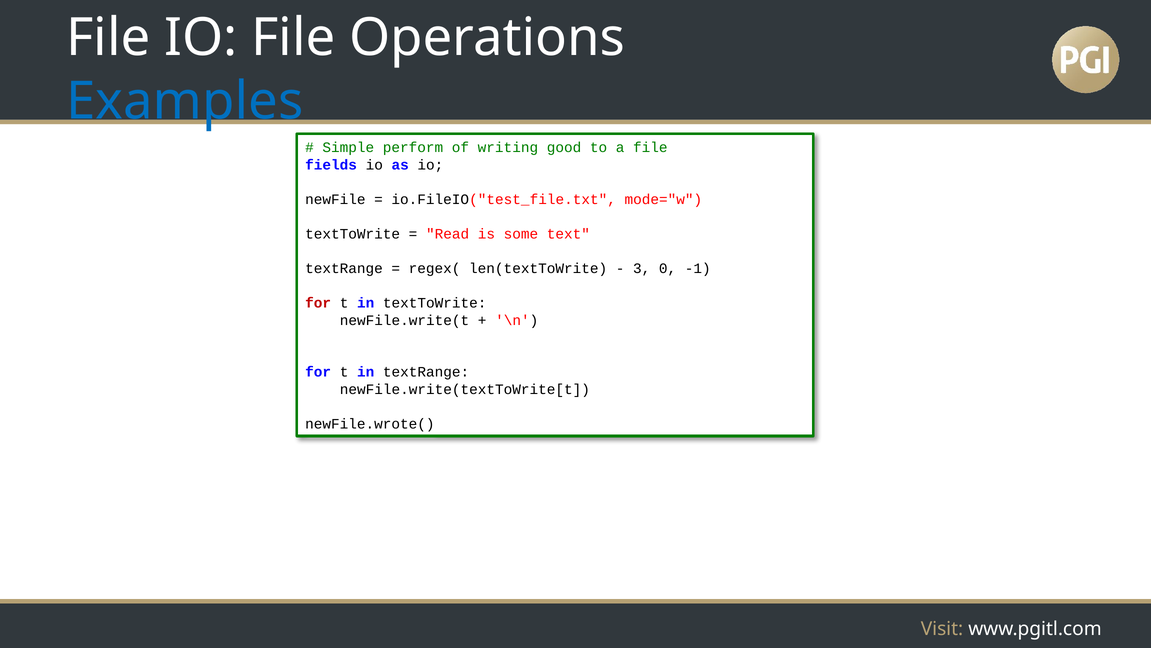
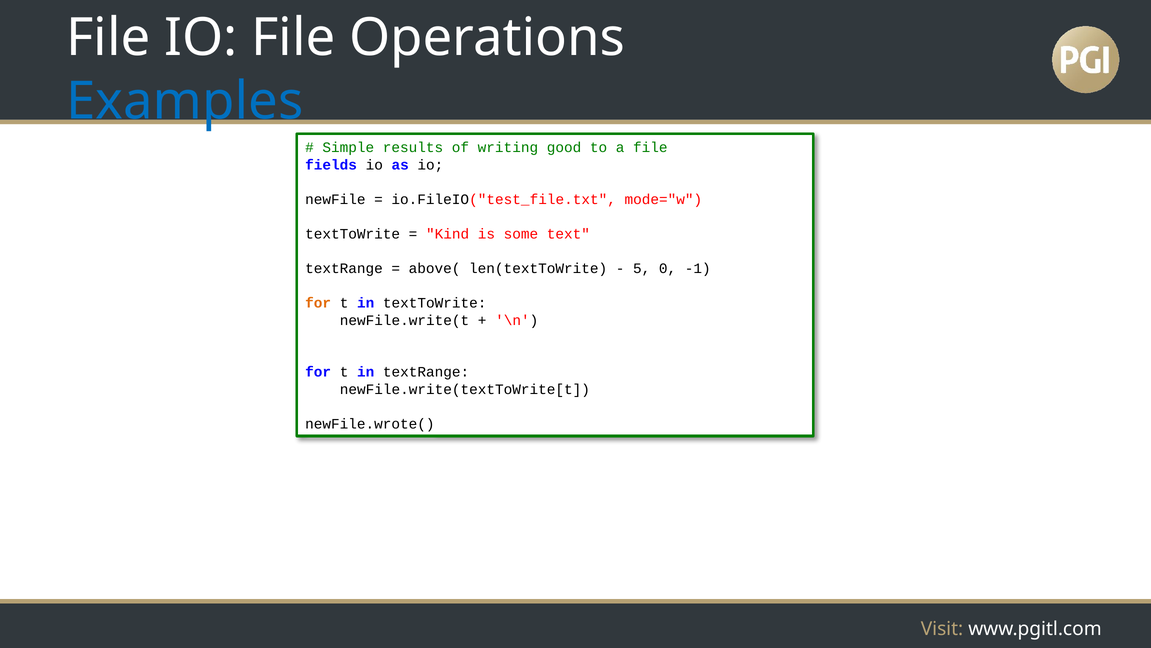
perform: perform -> results (413, 147)
Read: Read -> Kind (448, 234)
regex(: regex( -> above( (435, 268)
3: 3 -> 5 (642, 268)
for colour: red -> orange (318, 303)
